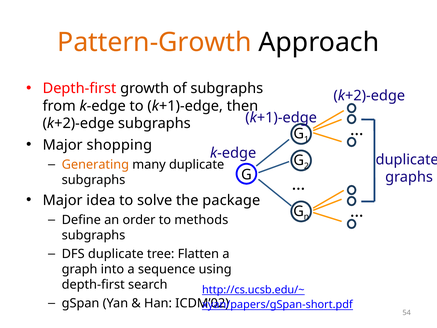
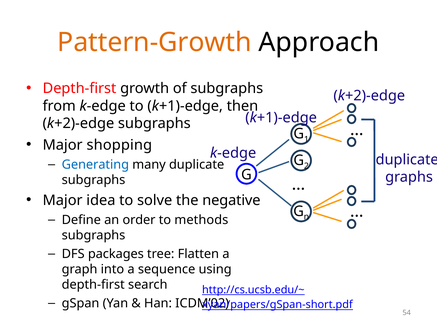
Generating colour: orange -> blue (95, 164)
package: package -> negative (231, 200)
DFS duplicate: duplicate -> packages (116, 254)
